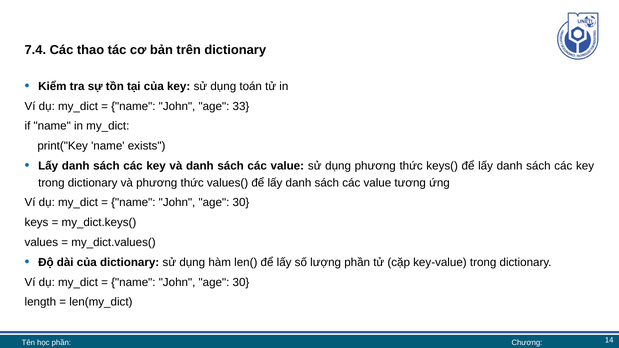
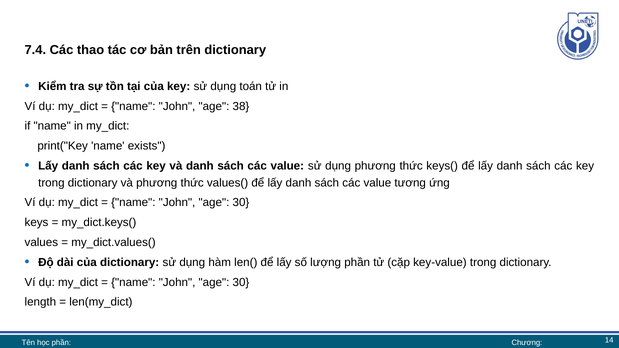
33: 33 -> 38 (241, 106)
